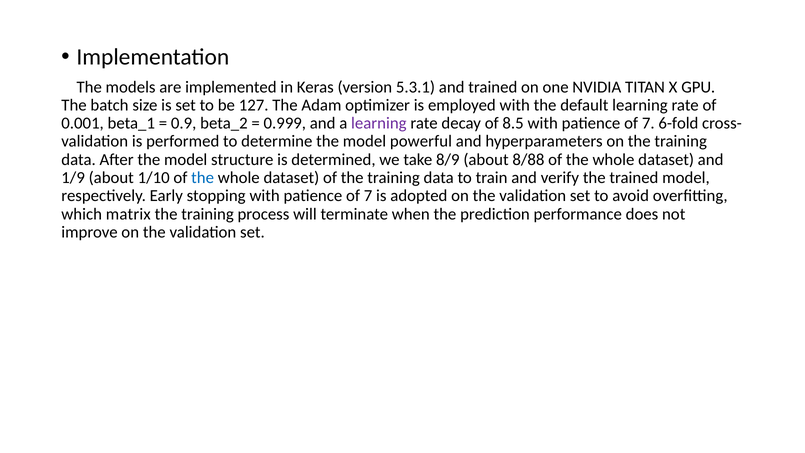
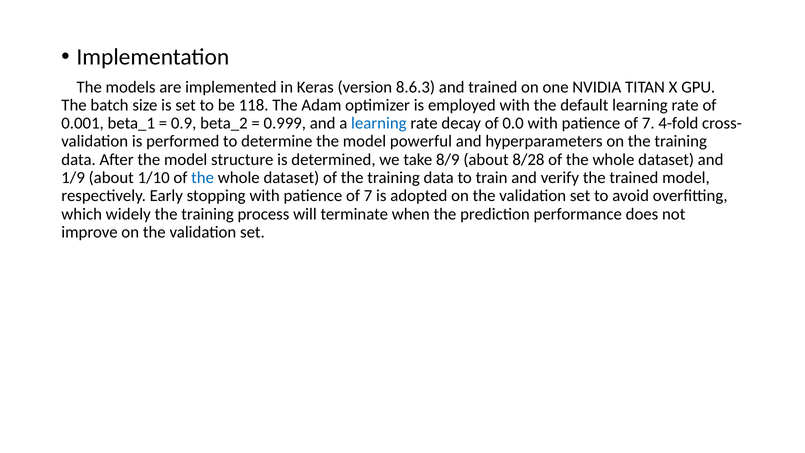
5.3.1: 5.3.1 -> 8.6.3 (415, 87)
127: 127 -> 118 (254, 105)
learning colour: purple -> blue (379, 123)
8.5: 8.5 -> 0.0 (513, 123)
6-fold: 6-fold -> 4-fold (678, 123)
8/88: 8/88 -> 8/28 (528, 159)
matrix: matrix -> widely (128, 214)
